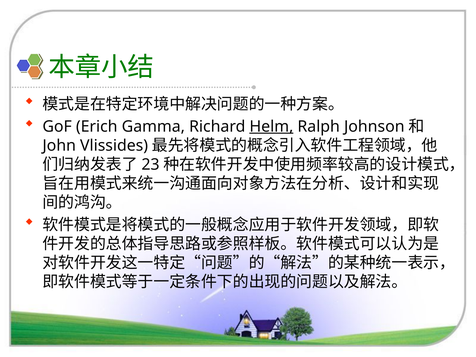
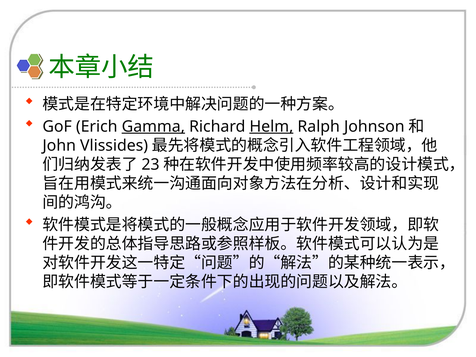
Gamma underline: none -> present (153, 126)
